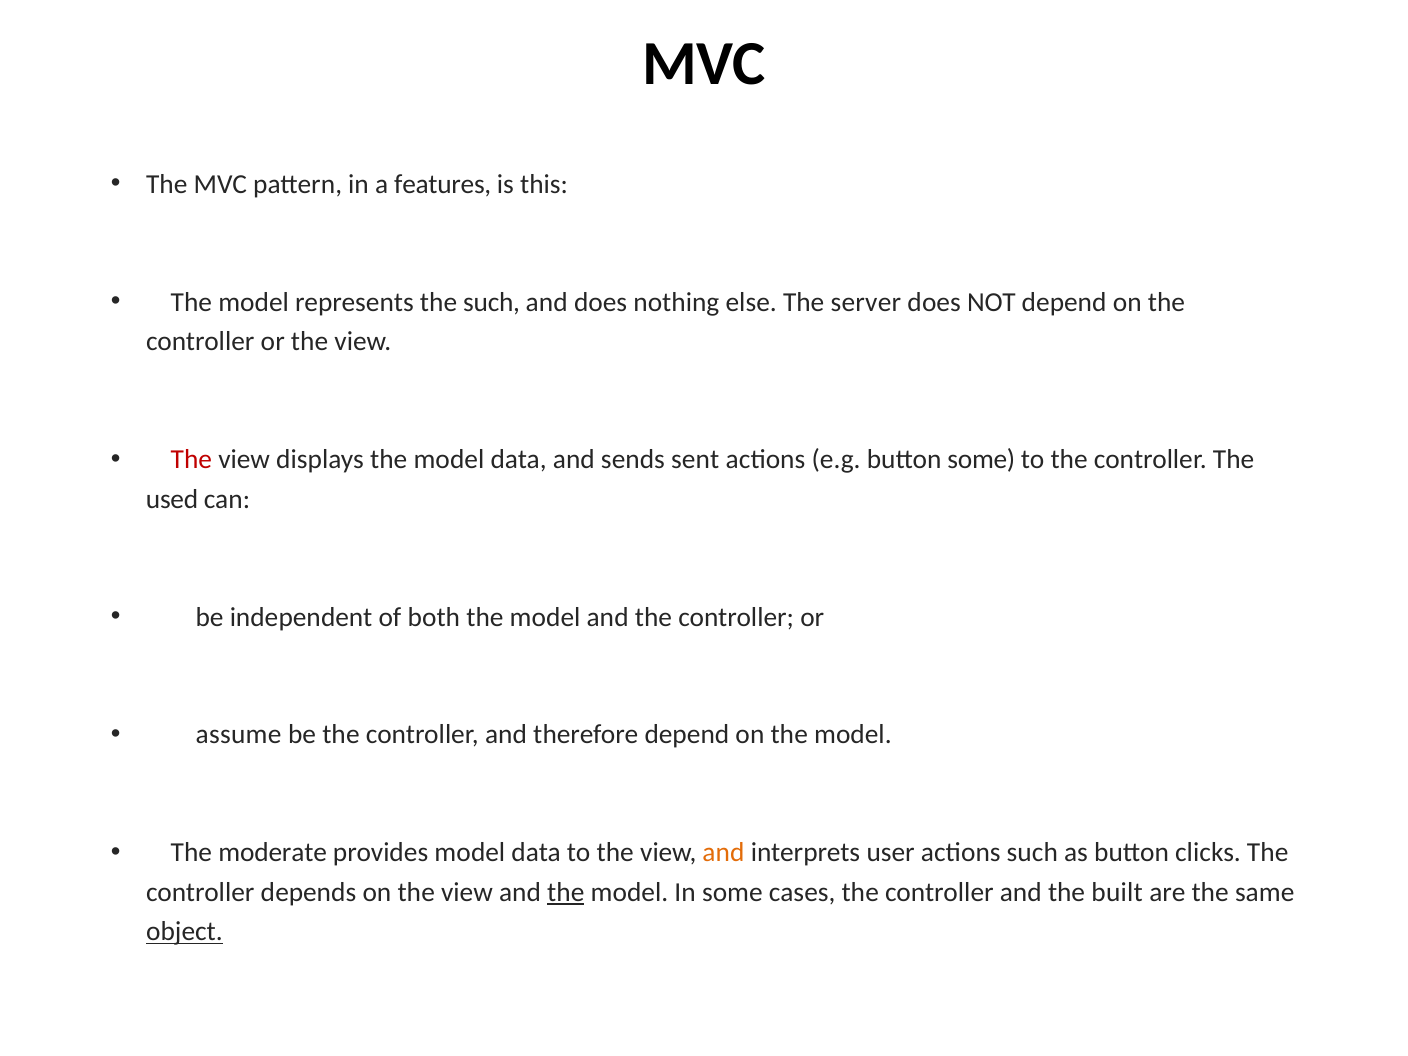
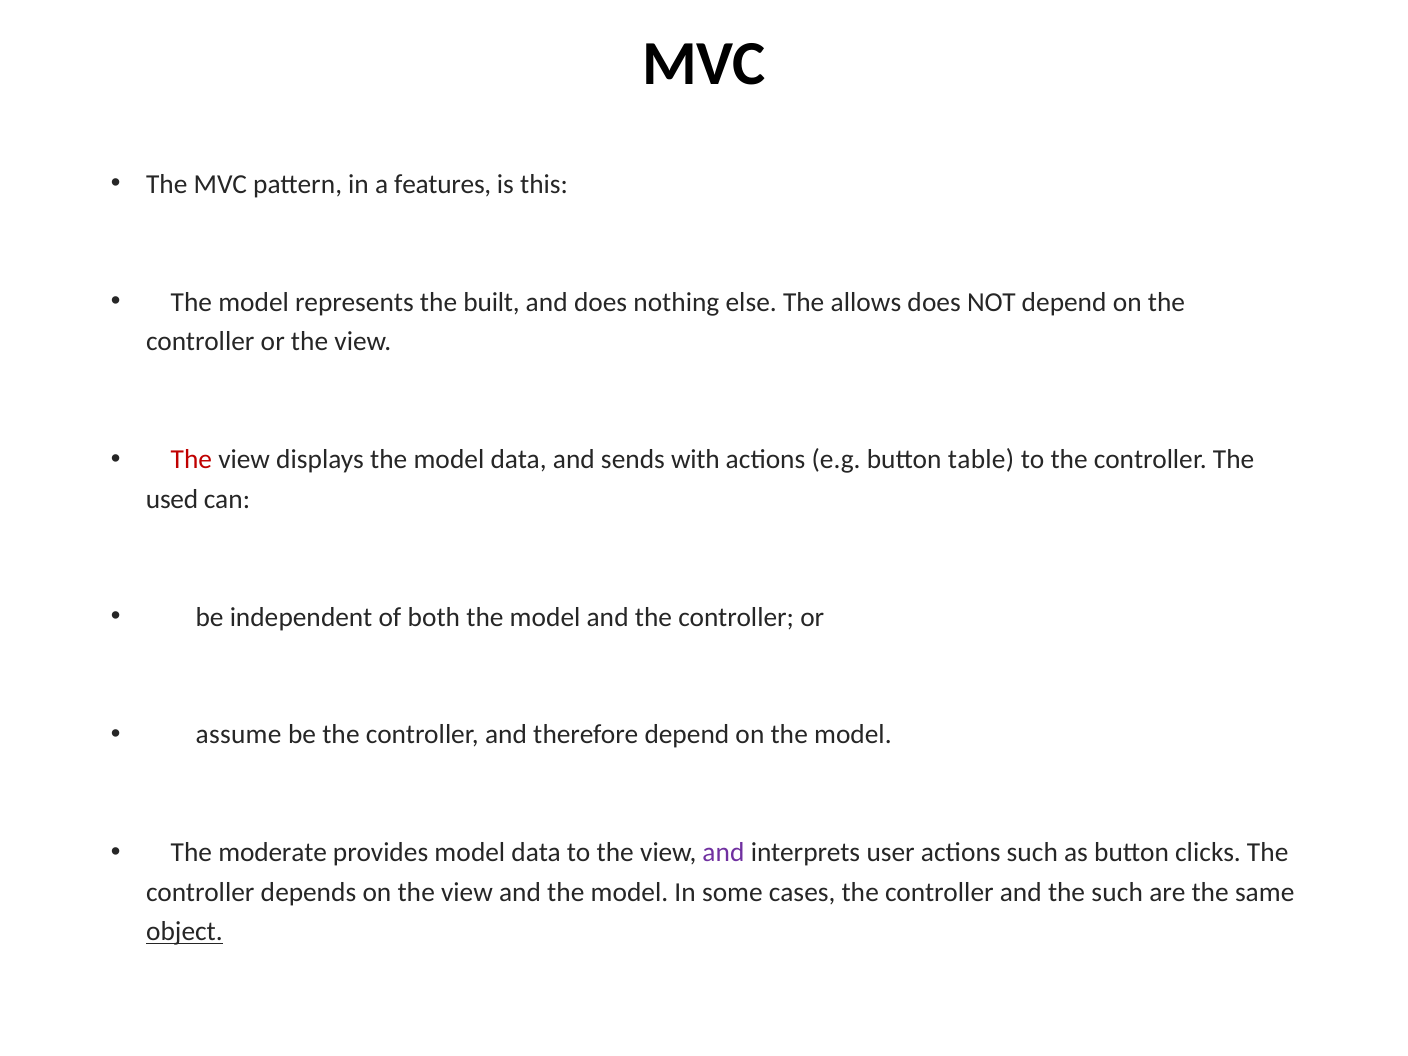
the such: such -> built (492, 302)
server: server -> allows (866, 302)
sent: sent -> with (695, 460)
button some: some -> table (981, 460)
and colour: orange -> purple (723, 853)
the underline: present -> none (566, 892)
the built: built -> such (1117, 892)
